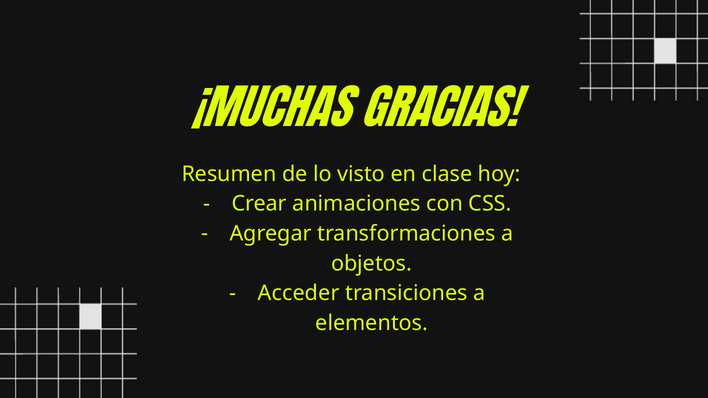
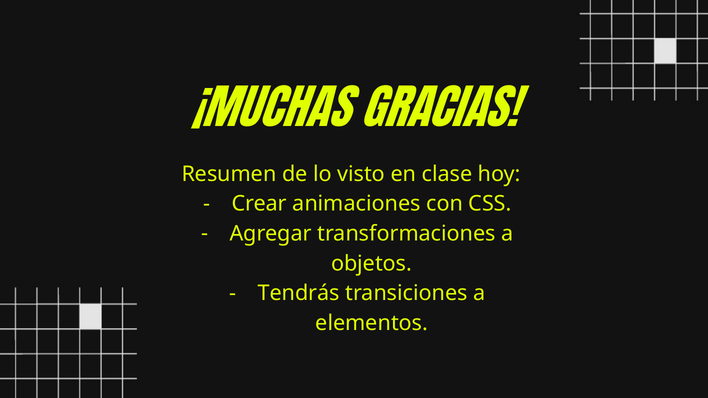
Acceder: Acceder -> Tendrás (299, 293)
